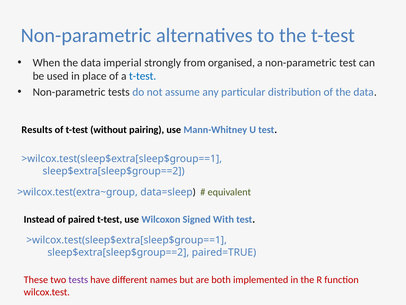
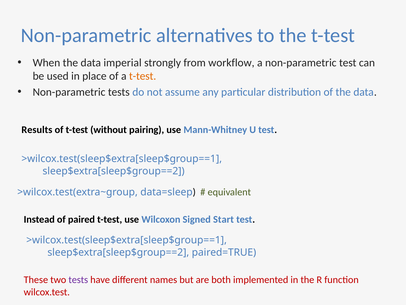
organised: organised -> workflow (231, 63)
t-test colour: blue -> orange (143, 76)
With: With -> Start (224, 219)
